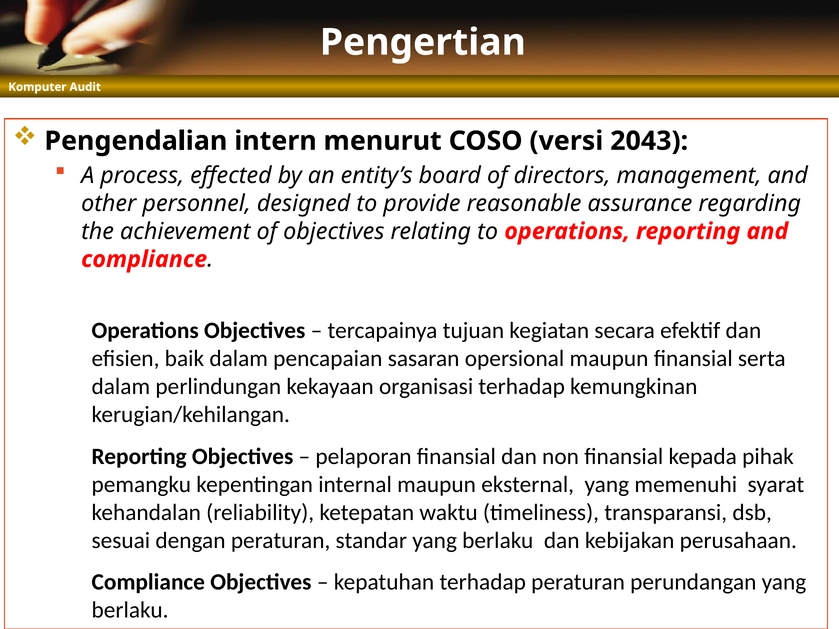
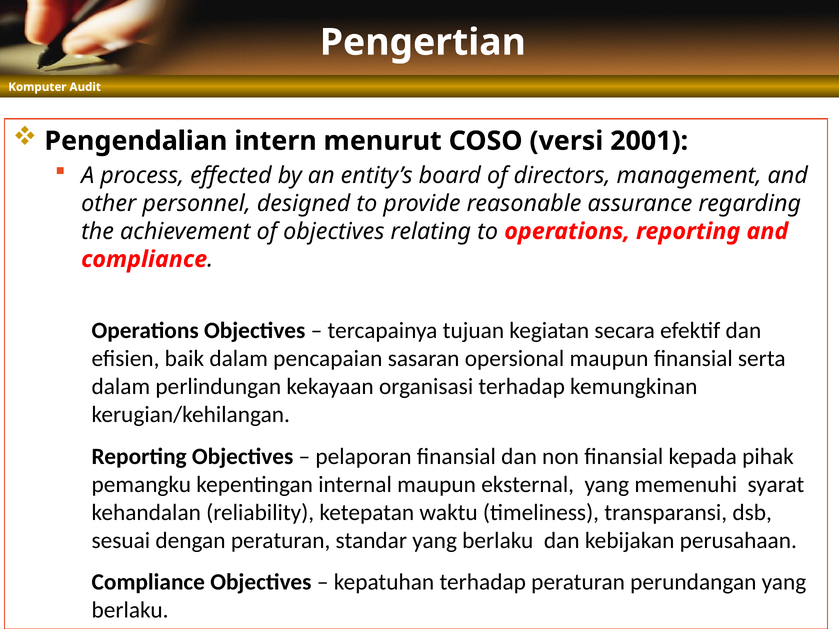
2043: 2043 -> 2001 (649, 141)
